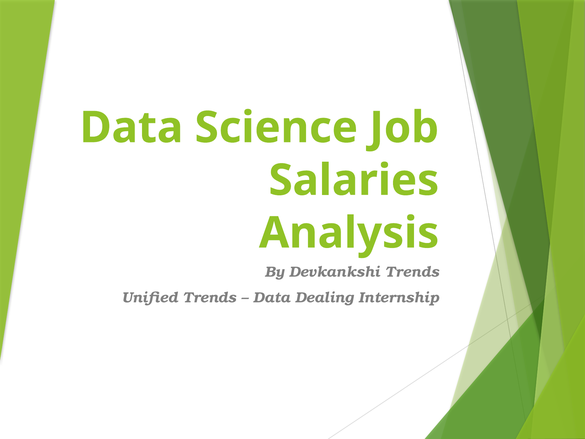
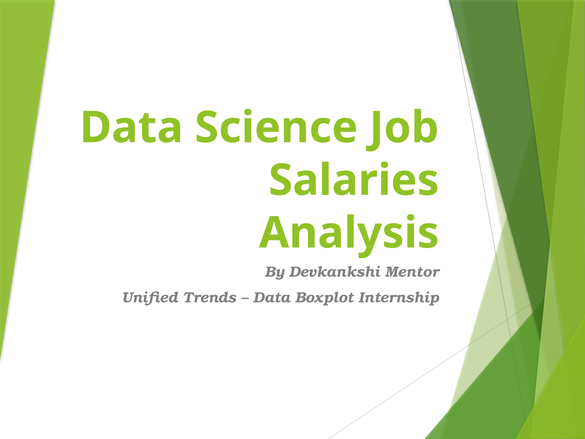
Devkankshi Trends: Trends -> Mentor (412, 272)
Dealing: Dealing -> Boxplot (324, 298)
